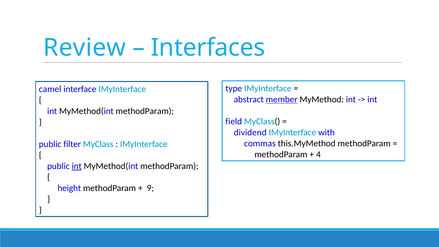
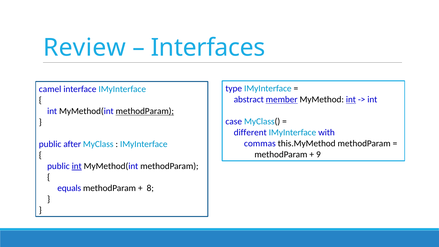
int underline: none -> present (351, 100)
methodParam underline: none -> present (145, 111)
field: field -> case (234, 121)
dividend: dividend -> different (250, 132)
filter: filter -> after (72, 144)
4: 4 -> 9 (318, 154)
height: height -> equals (69, 188)
9: 9 -> 8 (150, 188)
